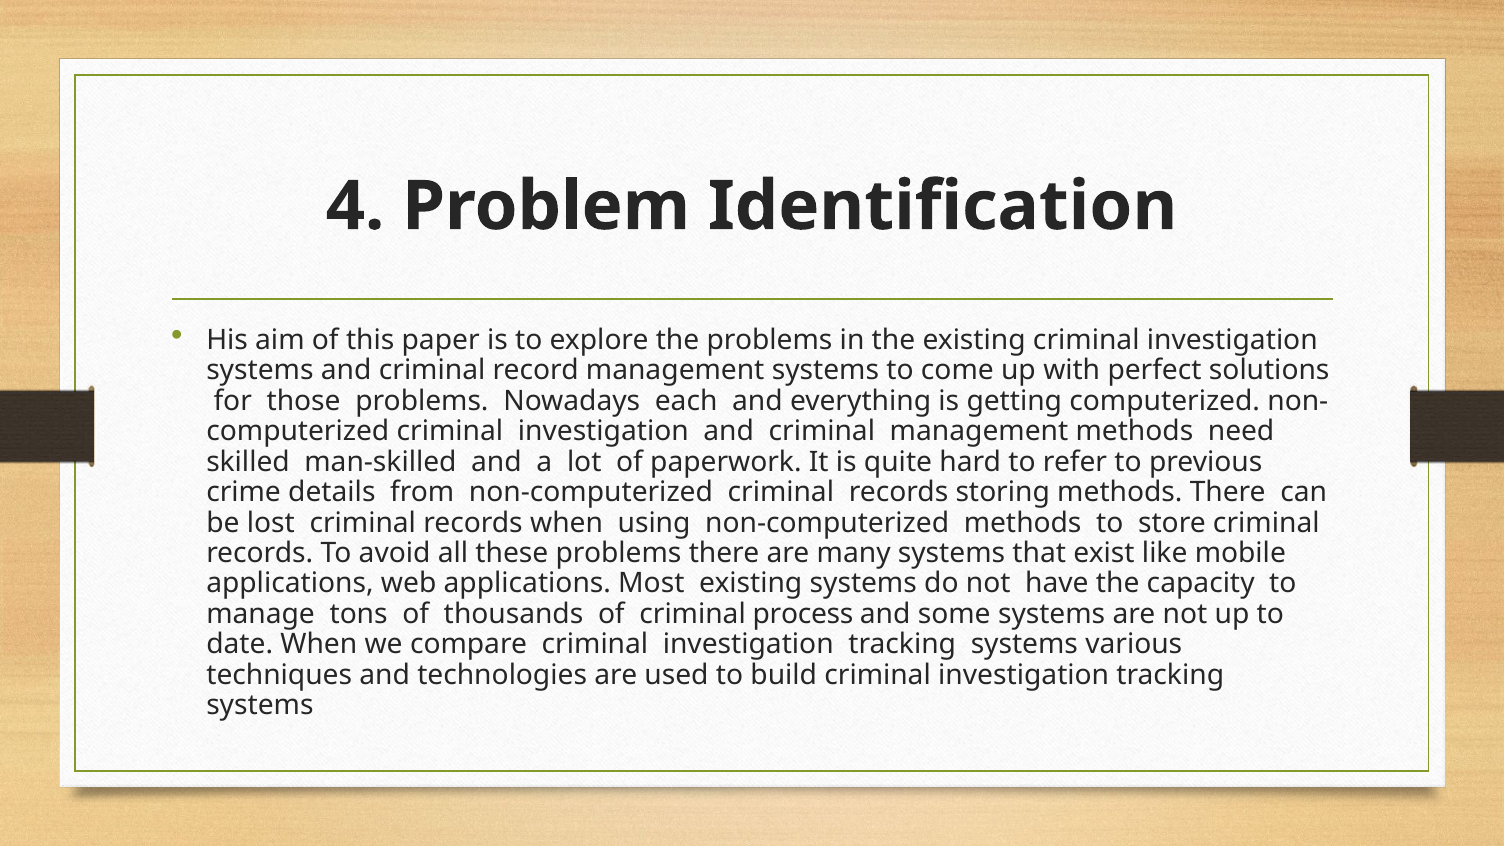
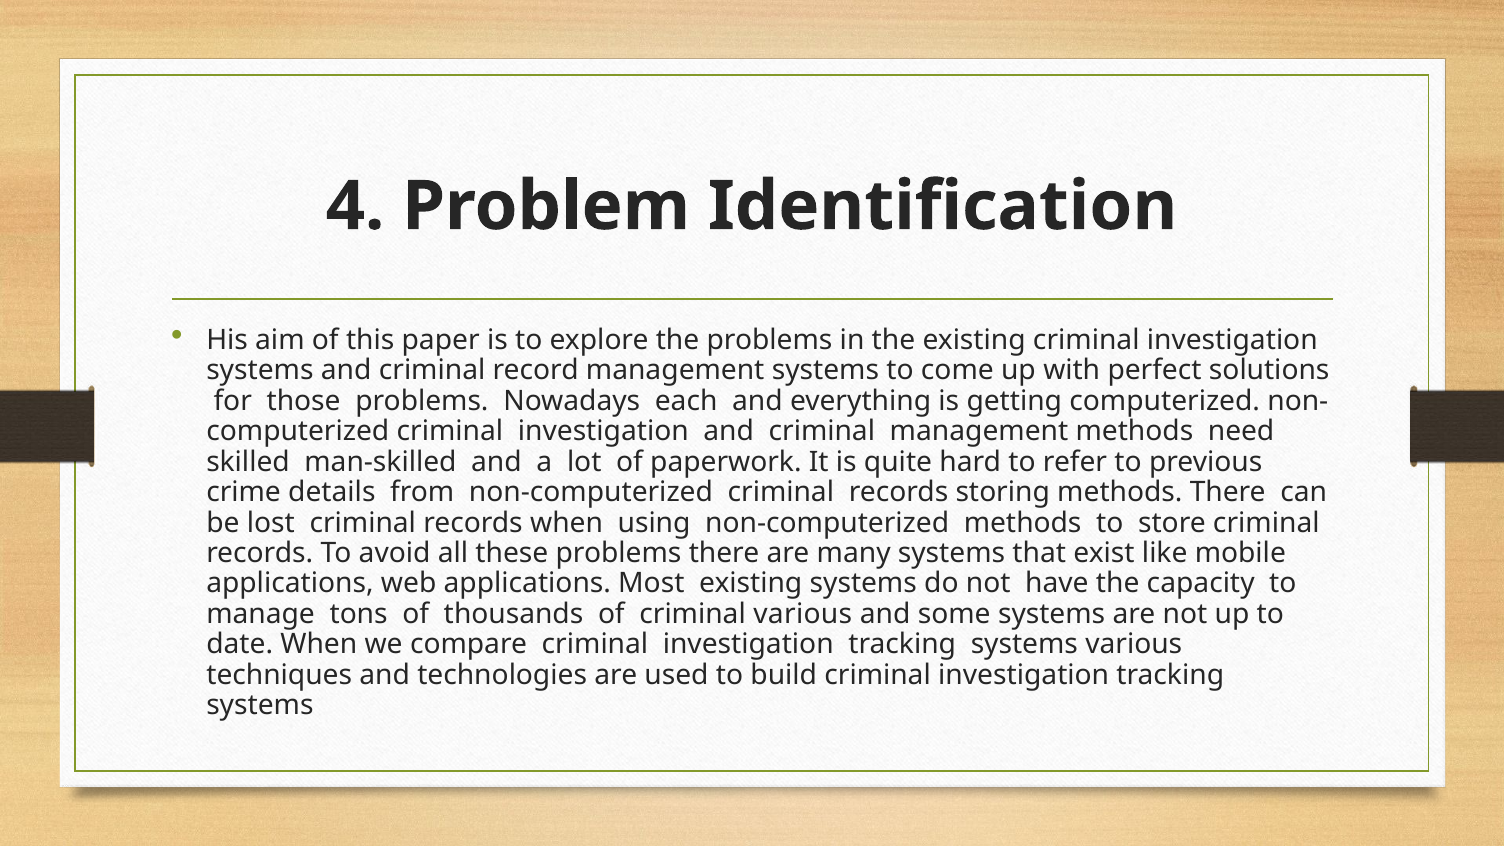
criminal process: process -> various (803, 614)
